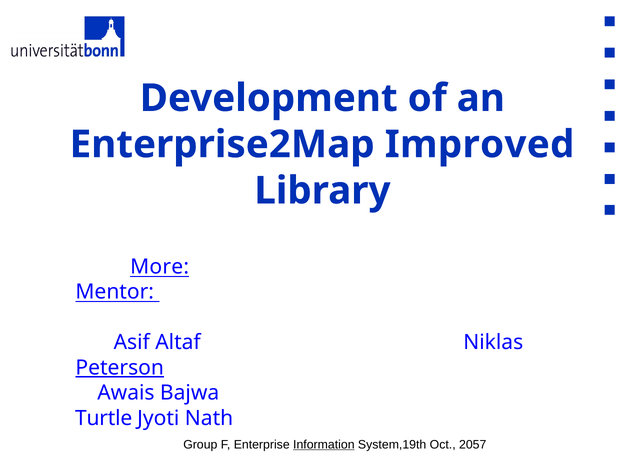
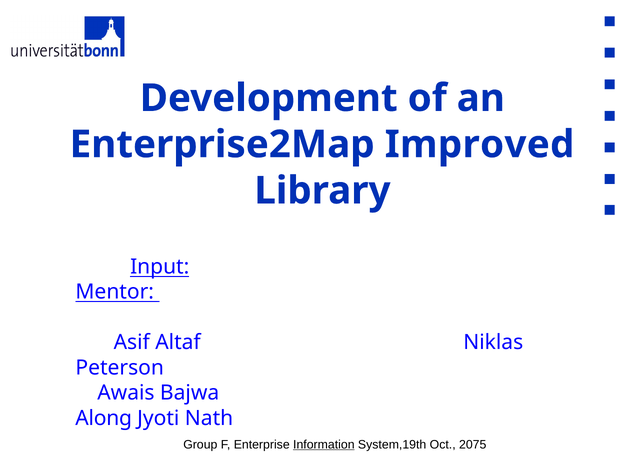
More: More -> Input (160, 267)
Peterson underline: present -> none (120, 368)
Turtle: Turtle -> Along (104, 418)
2057: 2057 -> 2075 (473, 445)
